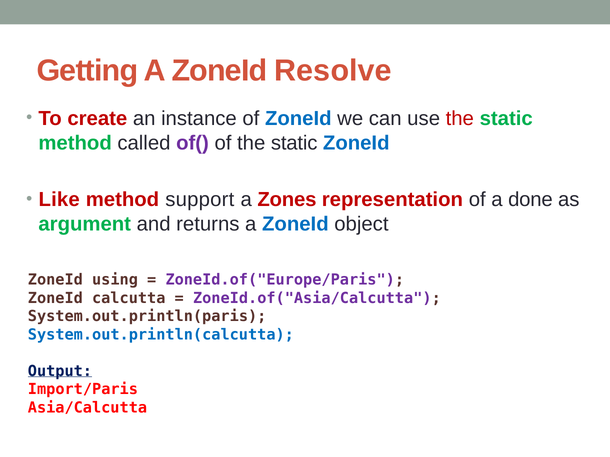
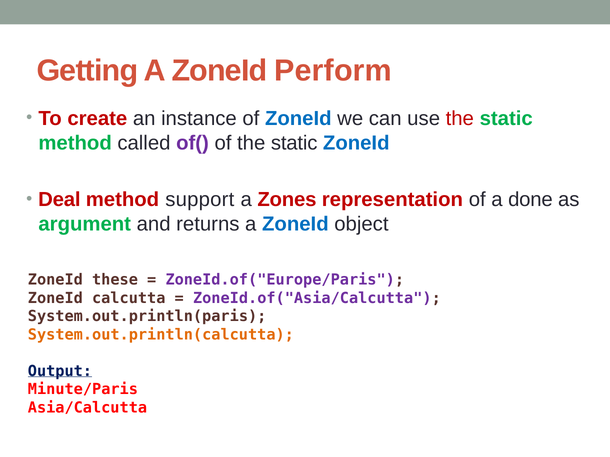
Resolve: Resolve -> Perform (333, 71)
Like: Like -> Deal (59, 200)
using: using -> these (115, 280)
System.out.println(calcutta colour: blue -> orange (161, 335)
Import/Paris: Import/Paris -> Minute/Paris (83, 390)
